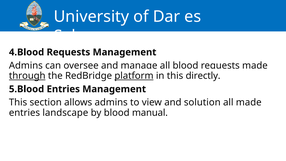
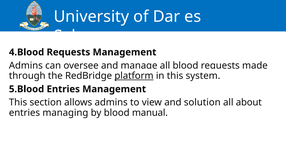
through underline: present -> none (27, 76)
directly: directly -> system (203, 76)
all made: made -> about (249, 102)
landscape: landscape -> managing (65, 113)
